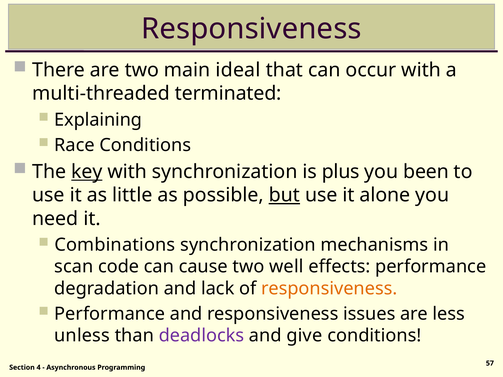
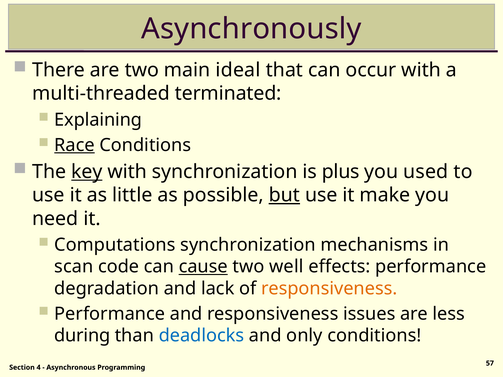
Responsiveness: Responsiveness -> Asynchronously (251, 29)
Race underline: none -> present (74, 145)
been: been -> used (426, 172)
alone: alone -> make (385, 195)
Combinations: Combinations -> Computations (115, 245)
cause underline: none -> present (203, 267)
unless: unless -> during (82, 336)
deadlocks colour: purple -> blue (201, 336)
give: give -> only (304, 336)
